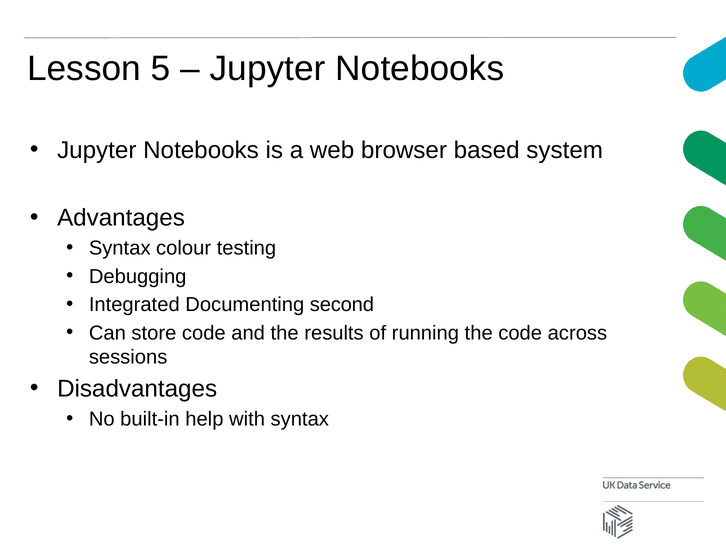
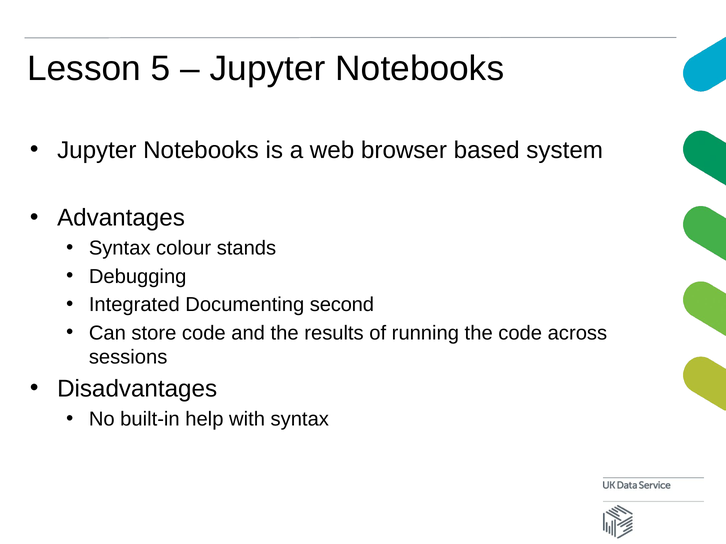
testing: testing -> stands (246, 248)
